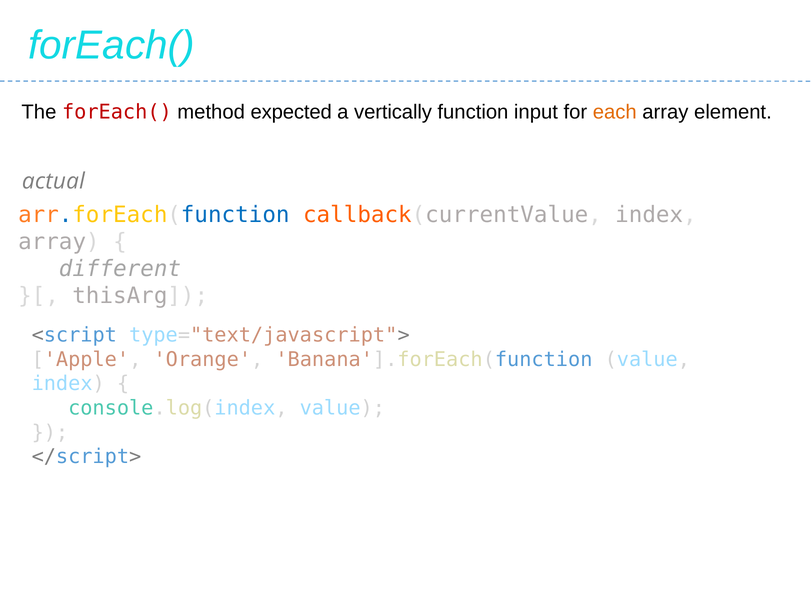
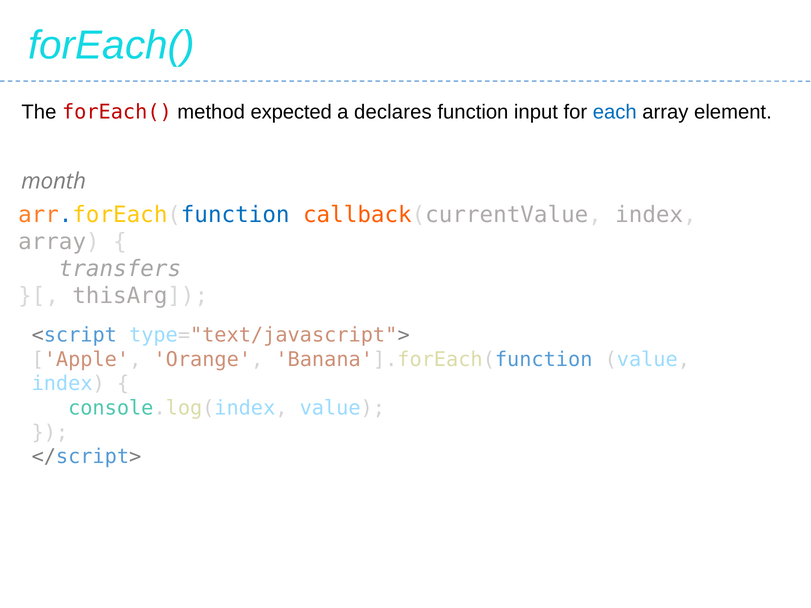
vertically: vertically -> declares (393, 112)
each colour: orange -> blue (615, 112)
actual: actual -> month (54, 181)
different: different -> transfers (120, 269)
